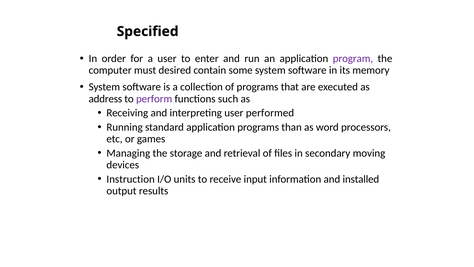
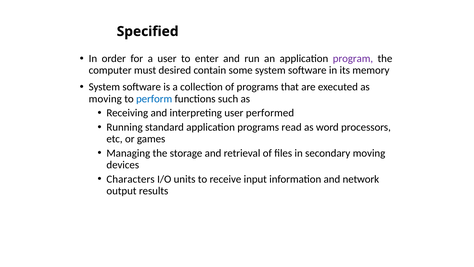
address: address -> moving (105, 99)
perform colour: purple -> blue (154, 99)
than: than -> read (292, 127)
Instruction: Instruction -> Characters (131, 179)
installed: installed -> network (361, 179)
